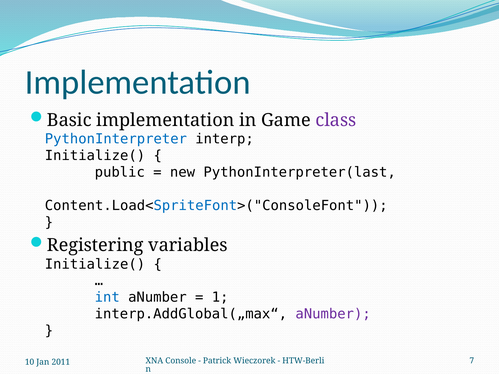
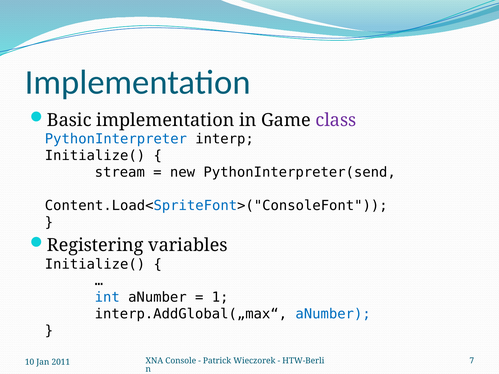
public: public -> stream (120, 172)
PythonInterpreter(last: PythonInterpreter(last -> PythonInterpreter(send (300, 172)
aNumber colour: purple -> blue (333, 314)
